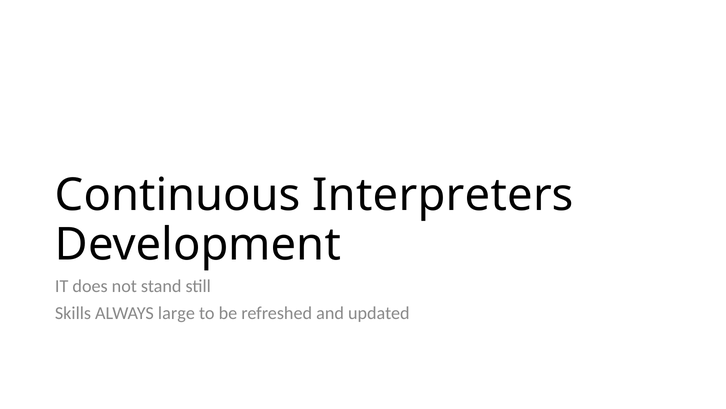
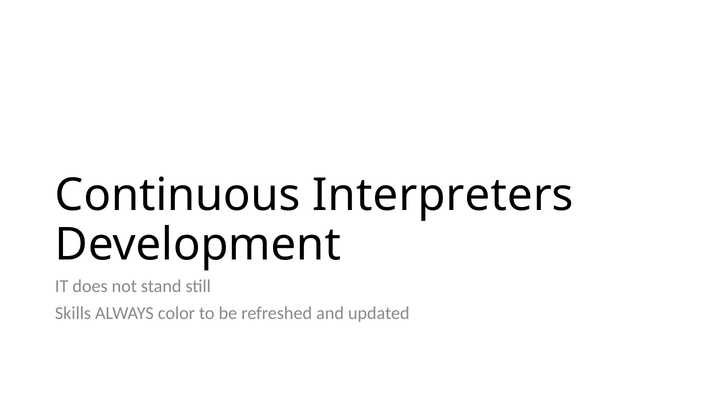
large: large -> color (176, 313)
